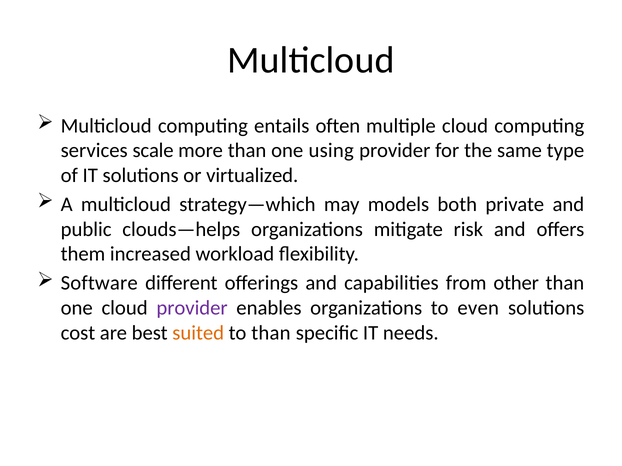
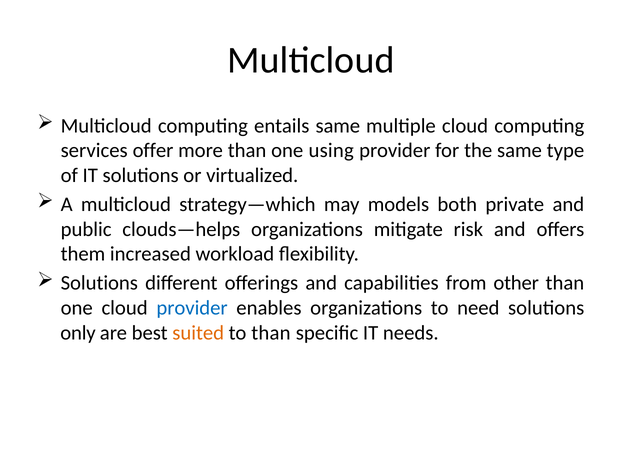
entails often: often -> same (338, 126)
scale: scale -> offer (153, 151)
Software: Software -> Solutions (99, 283)
provider colour: purple -> blue (192, 308)
even: even -> need (478, 308)
cost: cost -> only (78, 333)
